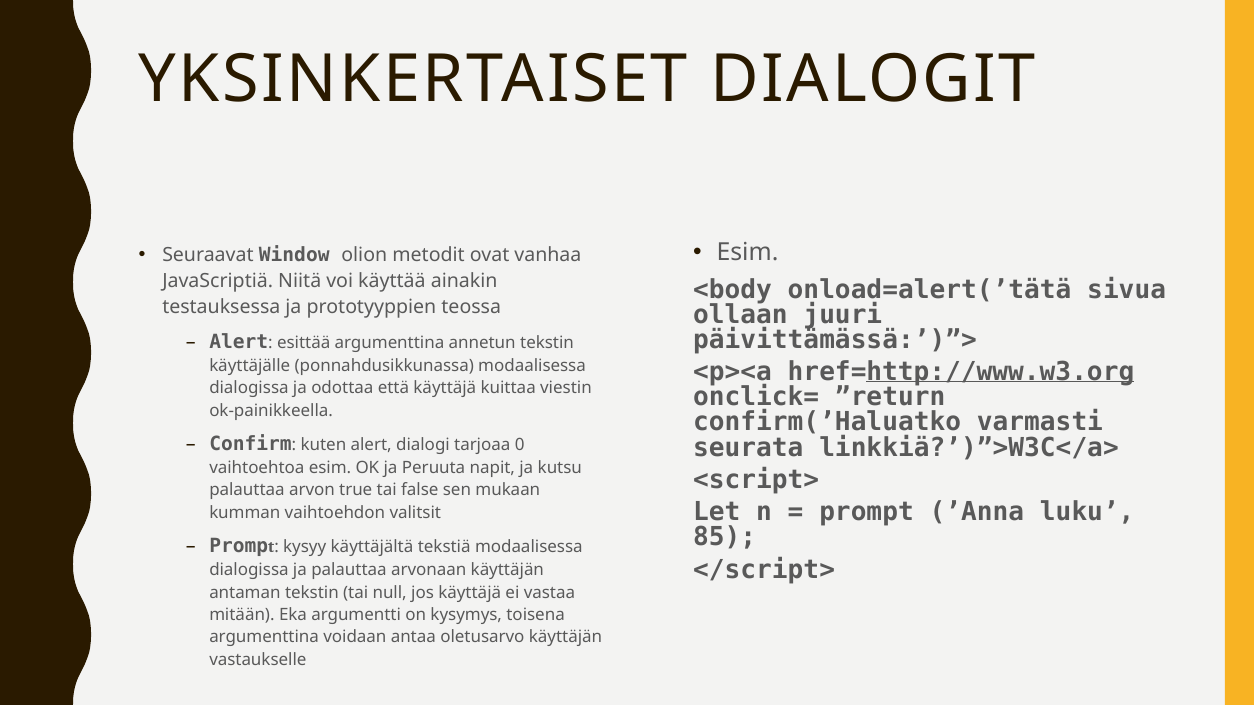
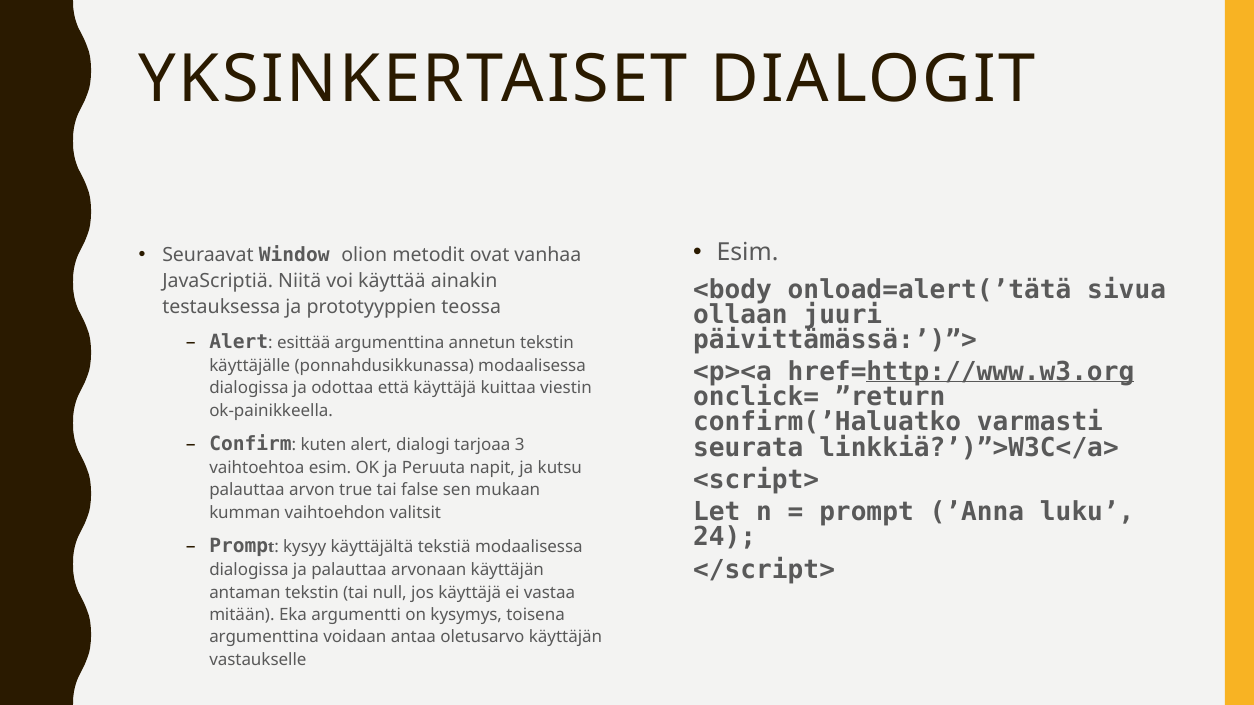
0: 0 -> 3 (520, 445)
85: 85 -> 24 (725, 538)
